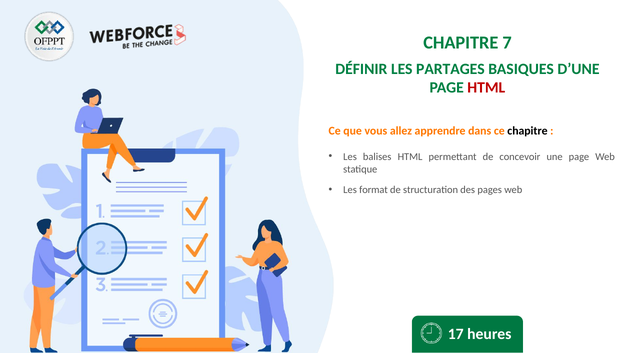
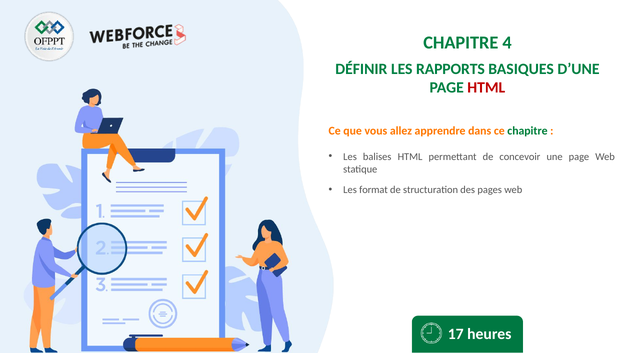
7: 7 -> 4 (507, 43)
PARTAGES: PARTAGES -> RAPPORTS (450, 69)
chapitre colour: black -> green (527, 131)
